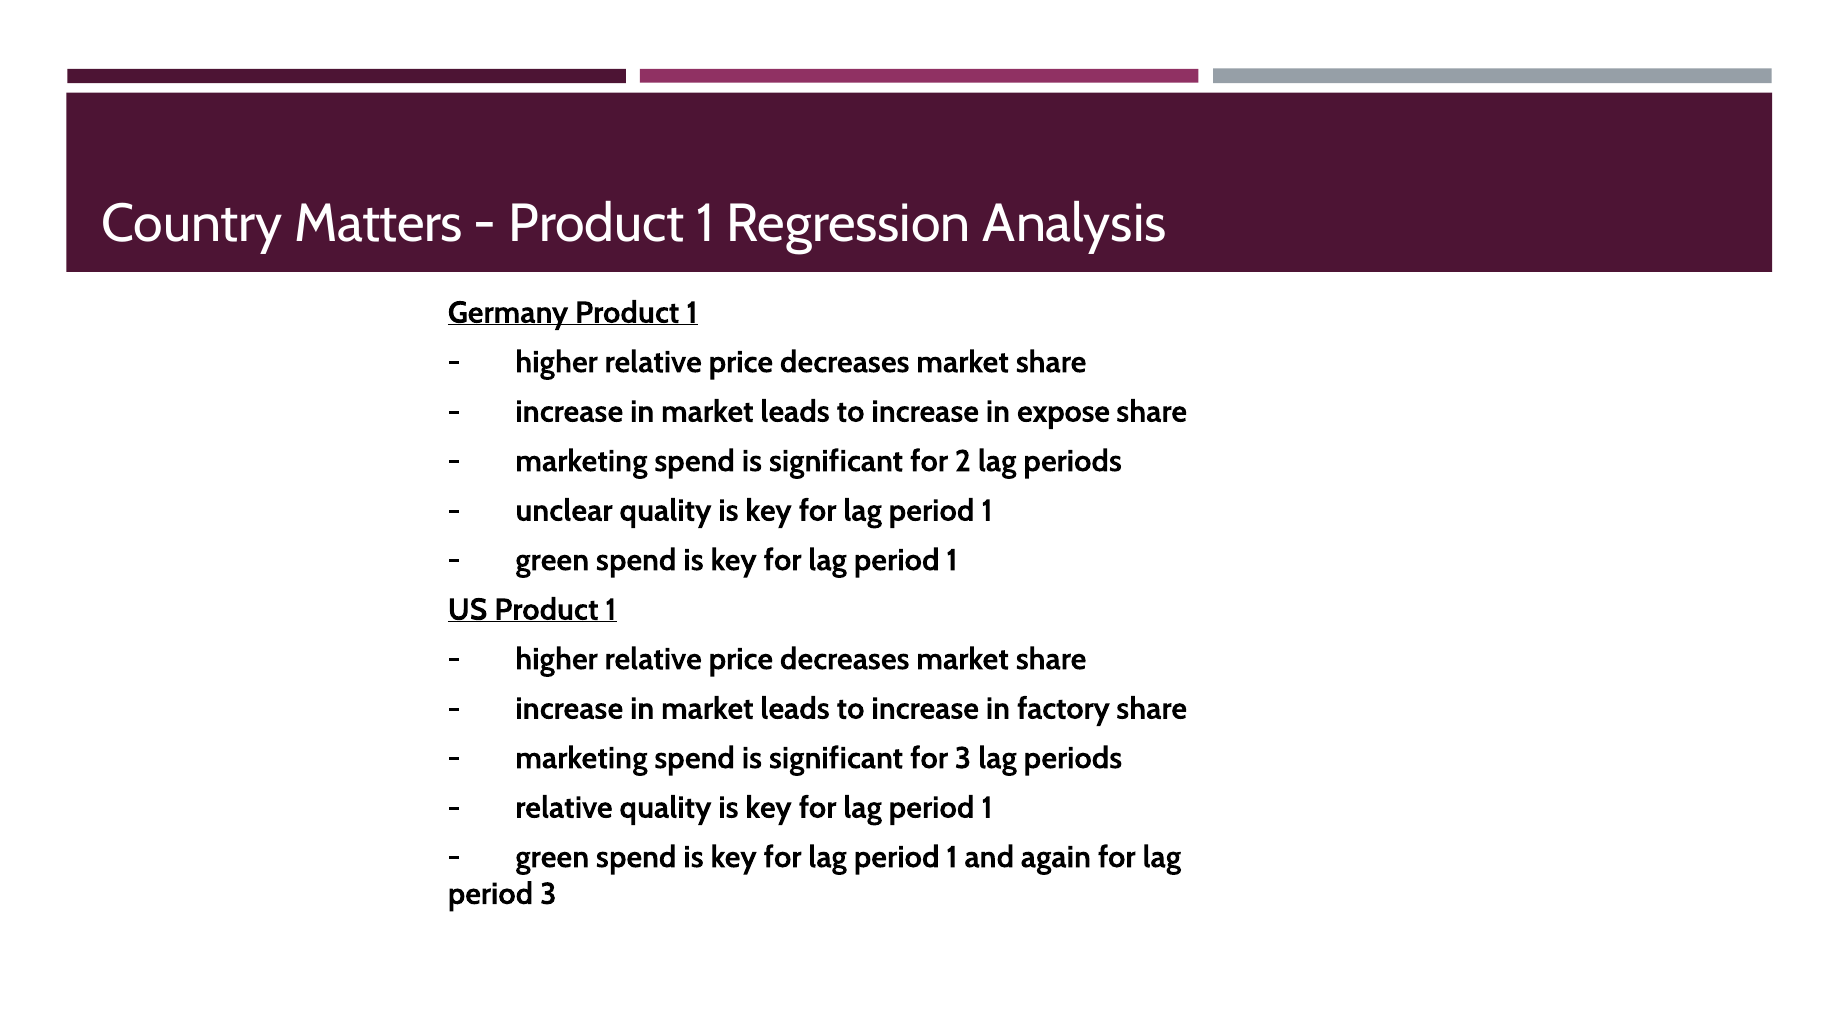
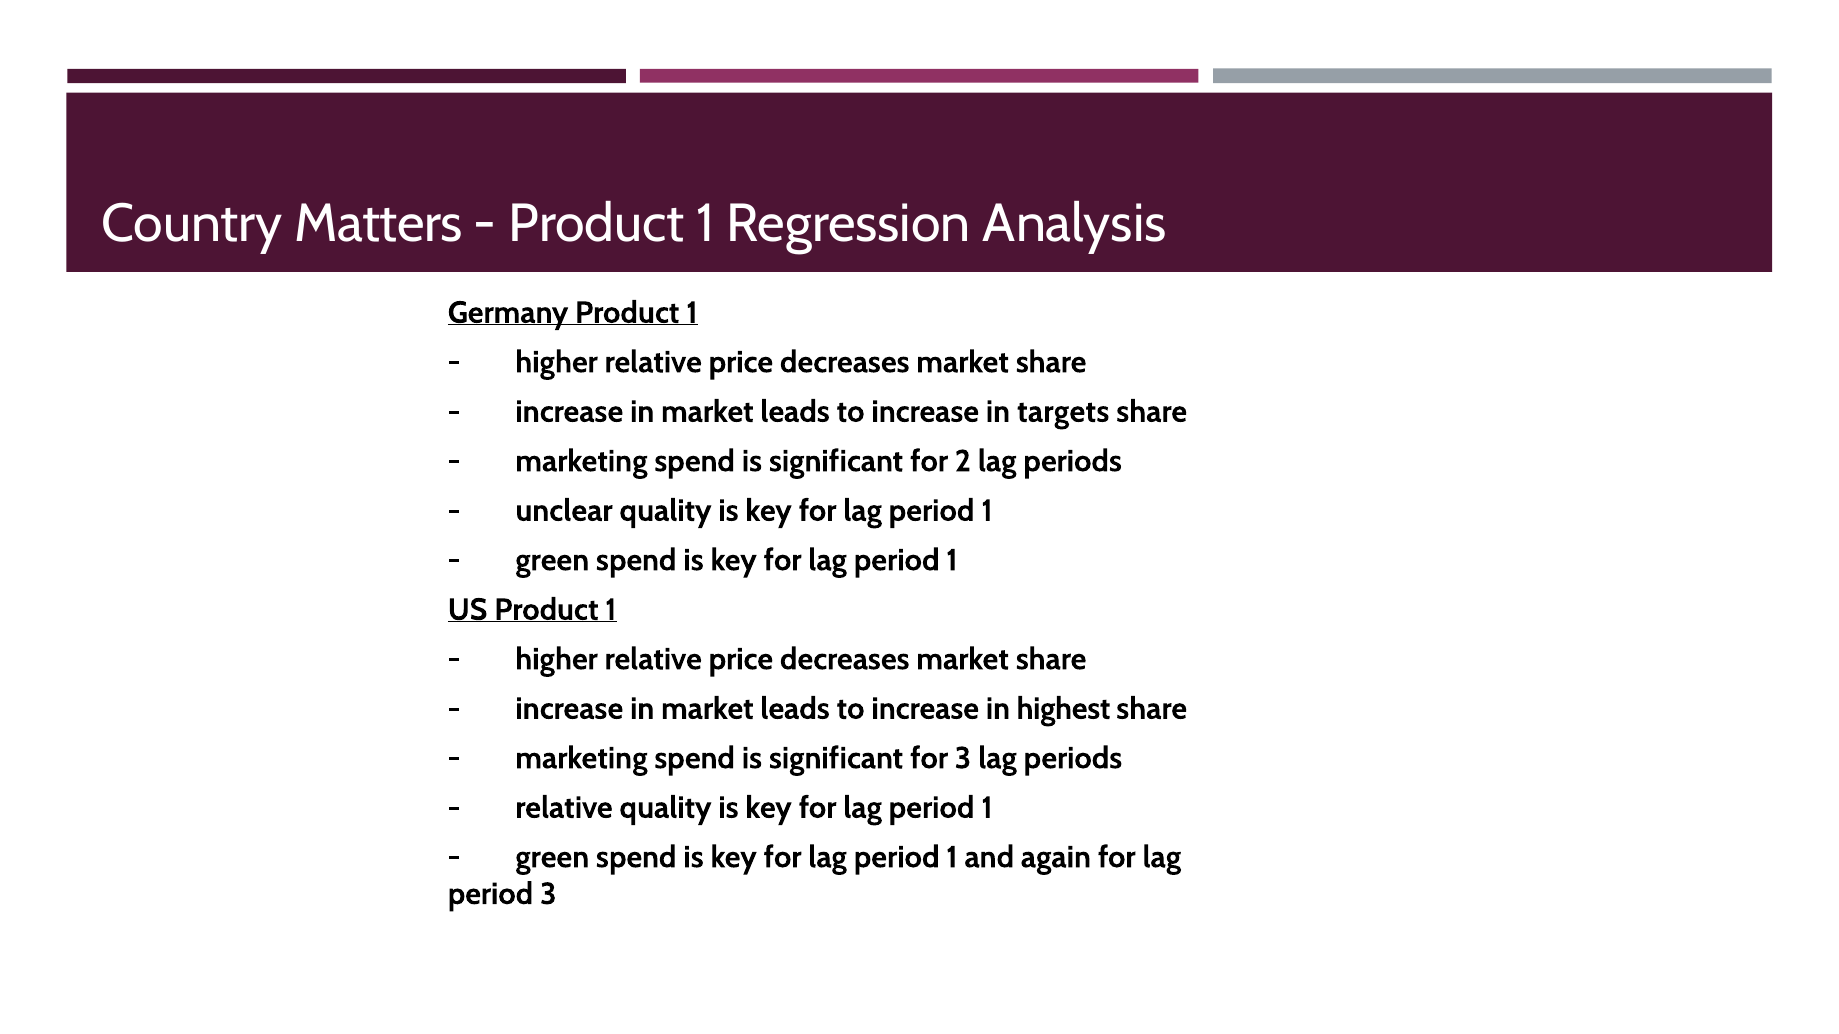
expose: expose -> targets (1063, 412)
factory: factory -> highest (1063, 709)
